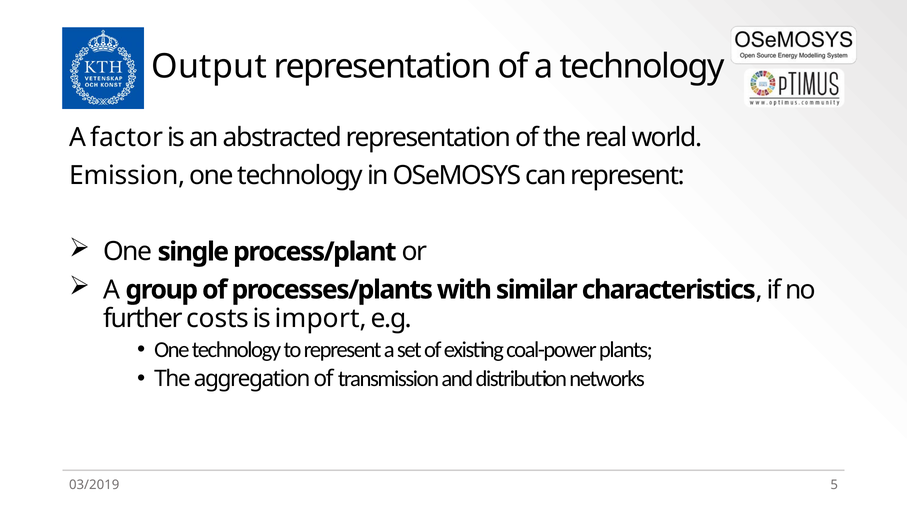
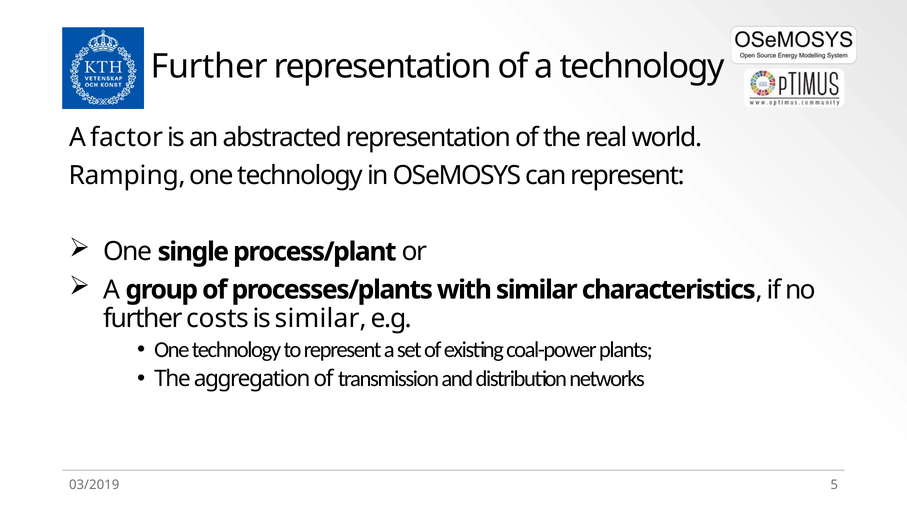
Output: Output -> Further (209, 67)
Emission: Emission -> Ramping (127, 176)
is import: import -> similar (321, 318)
